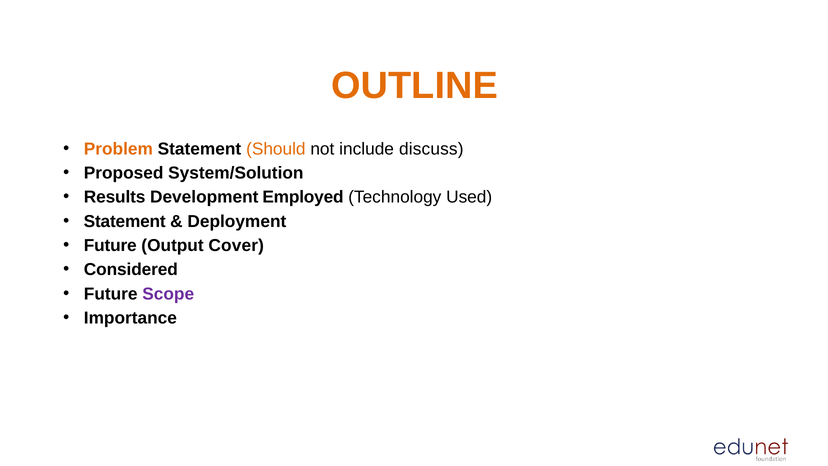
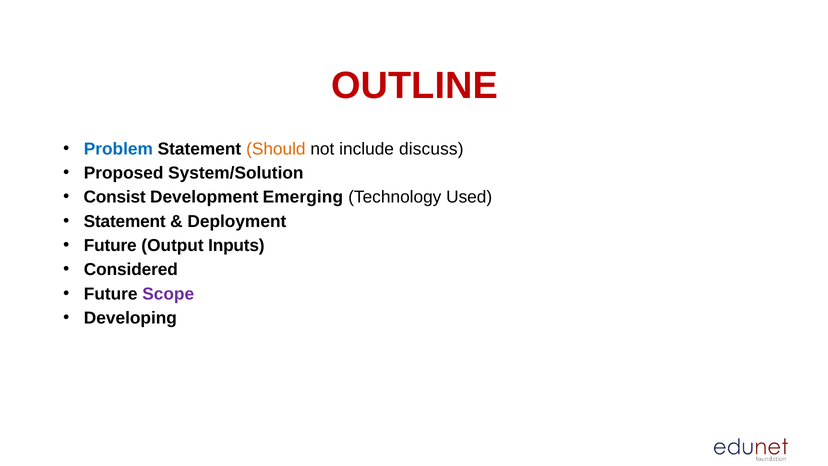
OUTLINE colour: orange -> red (415, 86)
Problem colour: orange -> blue (118, 149)
Results: Results -> Consist (115, 197)
Employed: Employed -> Emerging (303, 197)
Cover: Cover -> Inputs (236, 245)
Importance: Importance -> Developing (130, 318)
